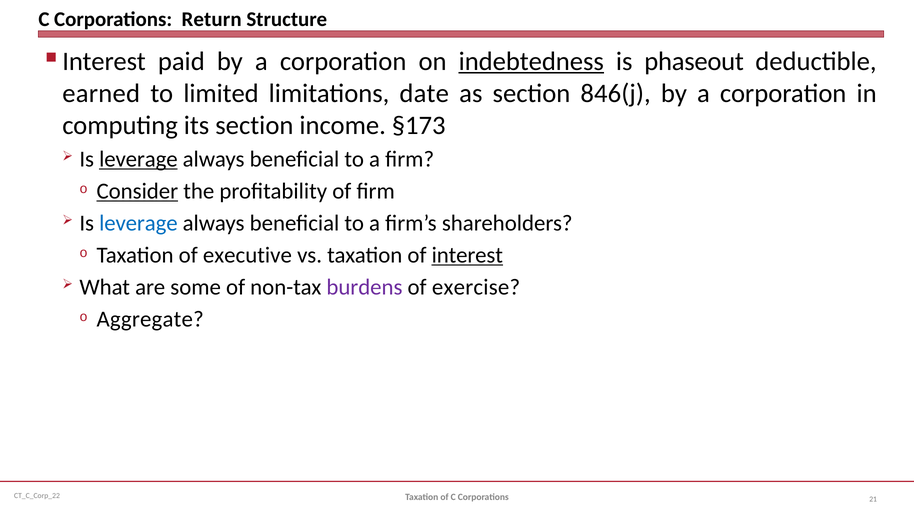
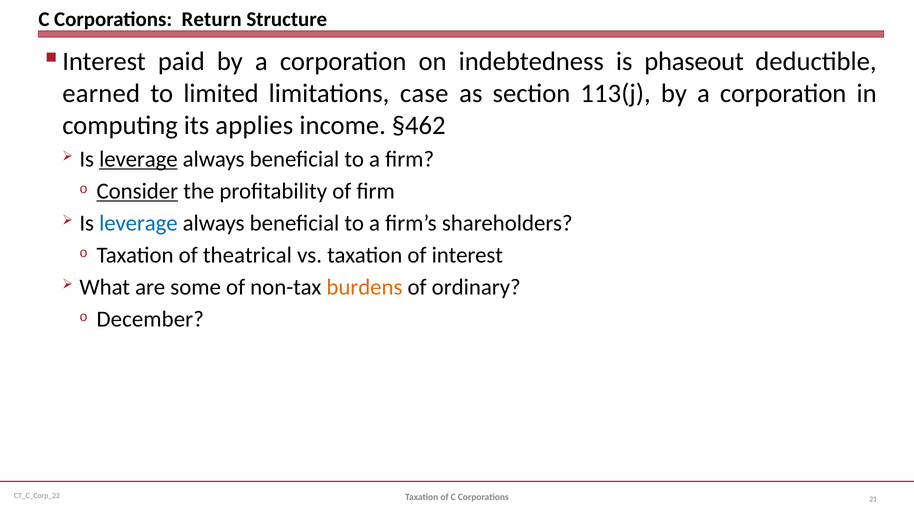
indebtedness underline: present -> none (531, 61)
date: date -> case (424, 93)
846(j: 846(j -> 113(j (616, 93)
its section: section -> applies (254, 125)
§173: §173 -> §462 (419, 125)
executive: executive -> theatrical (247, 255)
interest underline: present -> none (467, 255)
burdens colour: purple -> orange (364, 287)
exercise: exercise -> ordinary (476, 287)
Aggregate: Aggregate -> December (150, 319)
